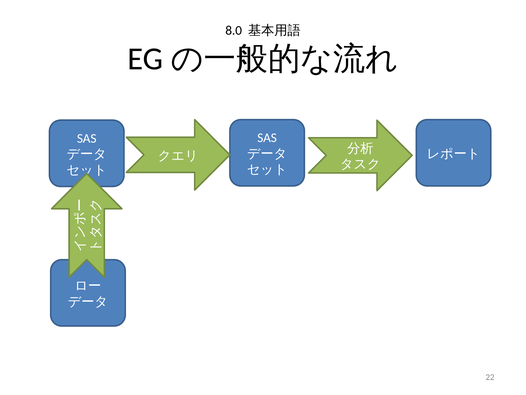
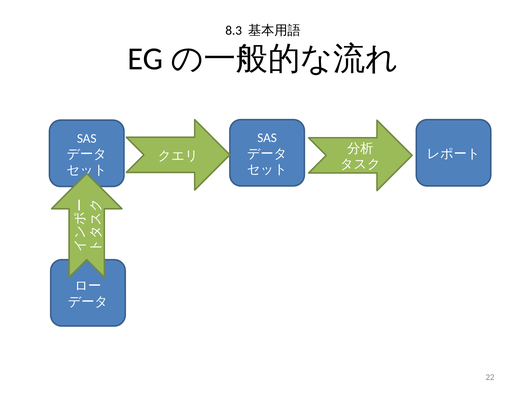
8.0: 8.0 -> 8.3 (234, 30)
